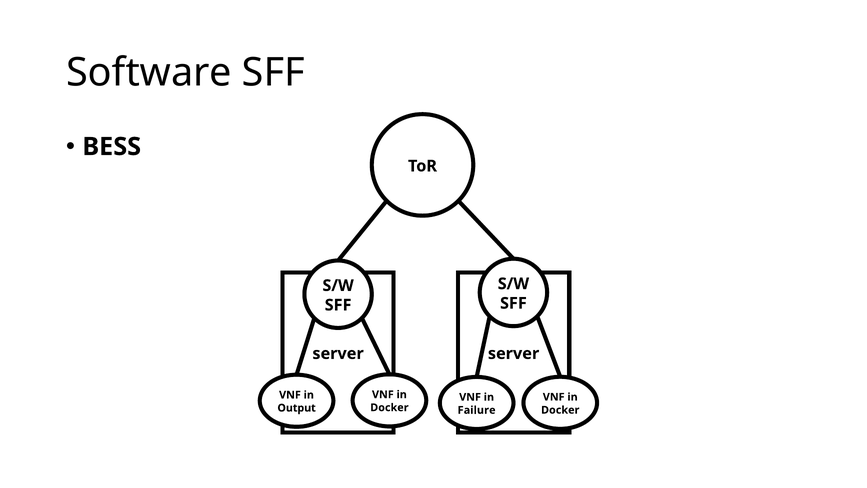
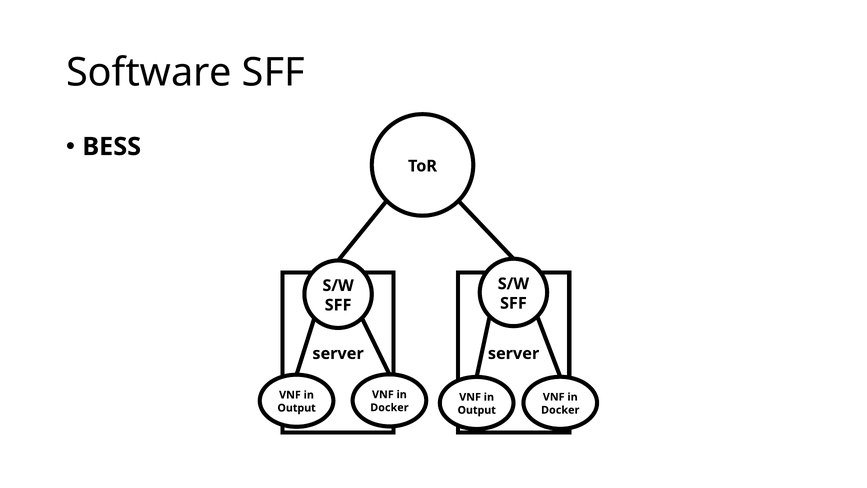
Failure: Failure -> Output (477, 410)
